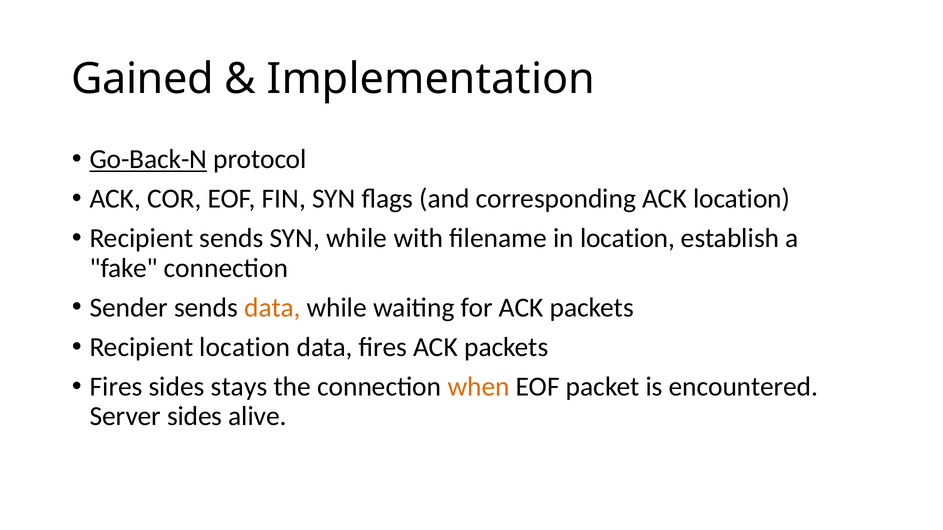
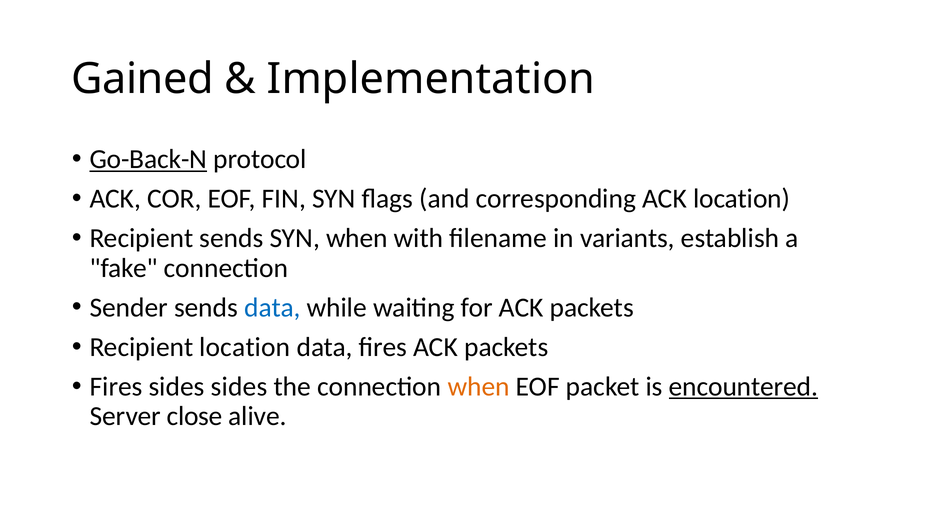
SYN while: while -> when (357, 239)
in location: location -> variants (627, 239)
data colour: orange -> blue (272, 308)
sides stays: stays -> sides (239, 387)
encountered underline: none -> present (743, 387)
Server sides: sides -> close (195, 417)
